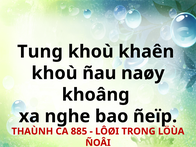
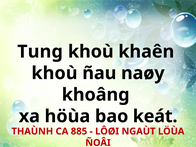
nghe: nghe -> höùa (67, 116)
ñeïp: ñeïp -> keát (155, 116)
TRONG: TRONG -> NGAÙT (139, 131)
